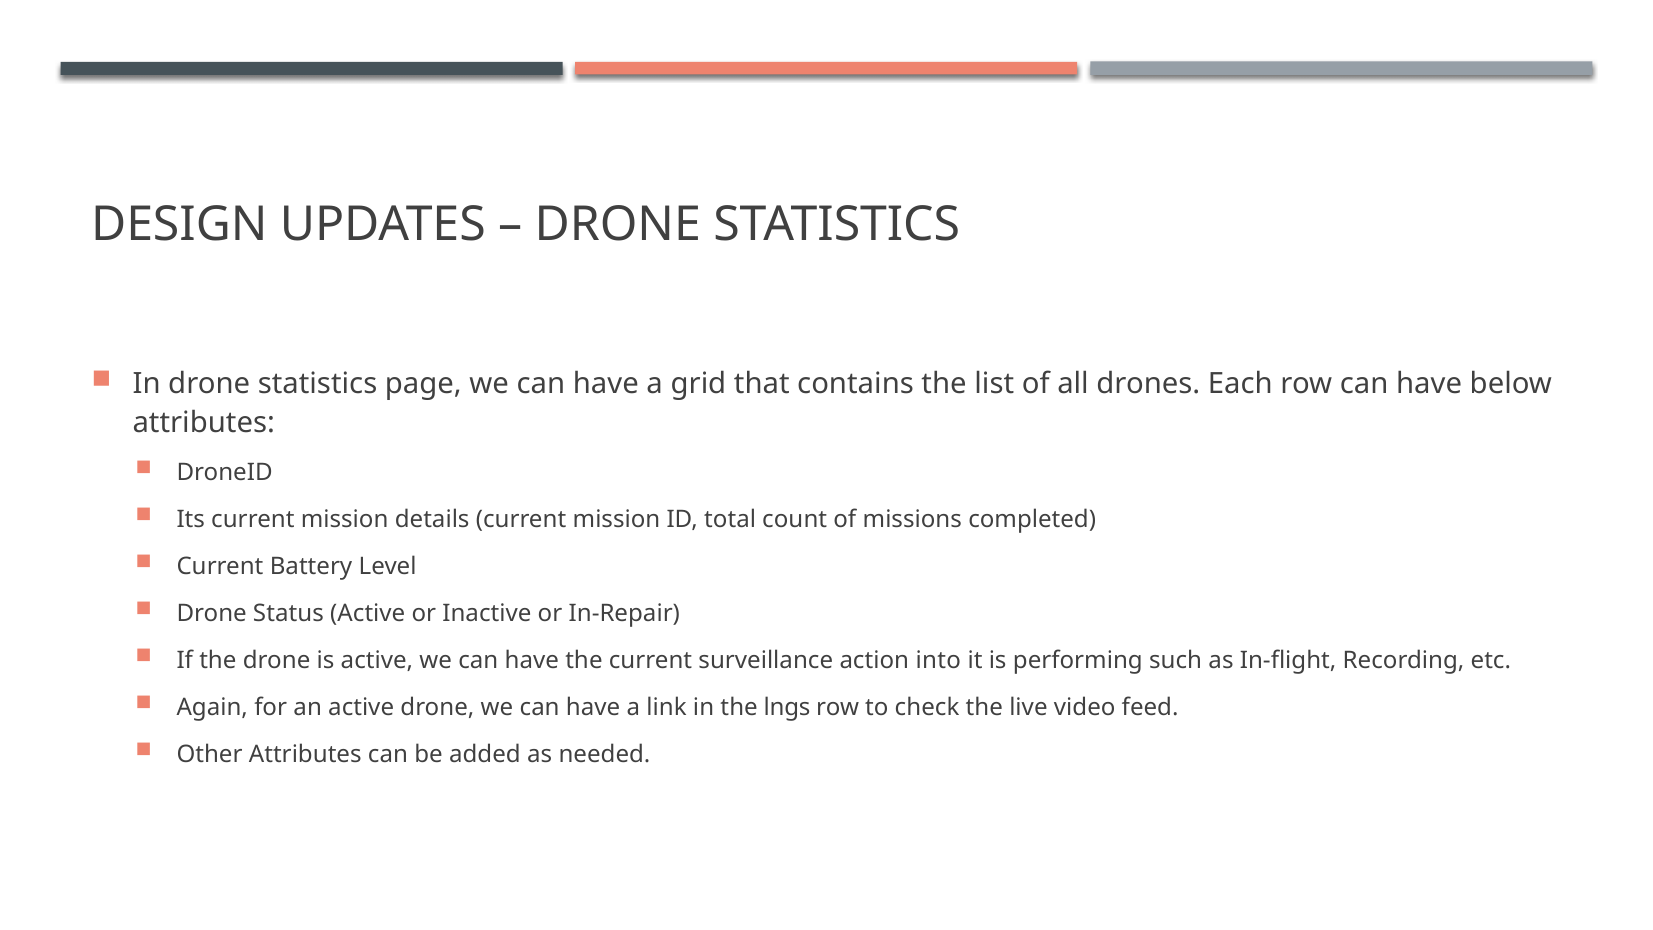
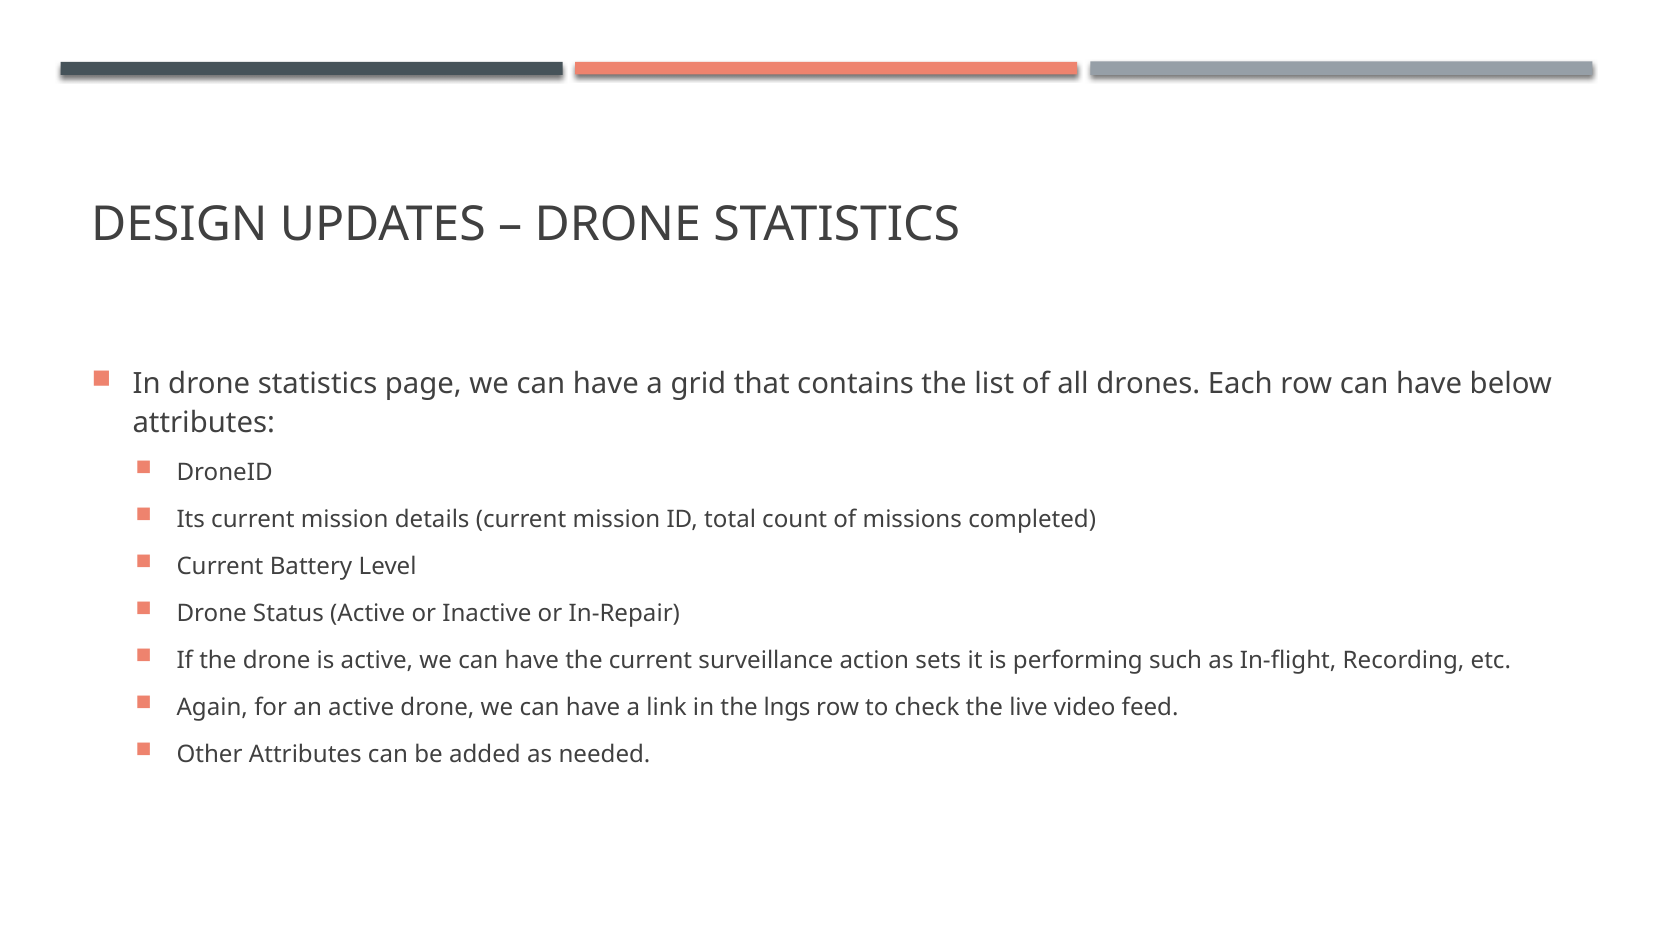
into: into -> sets (938, 660)
